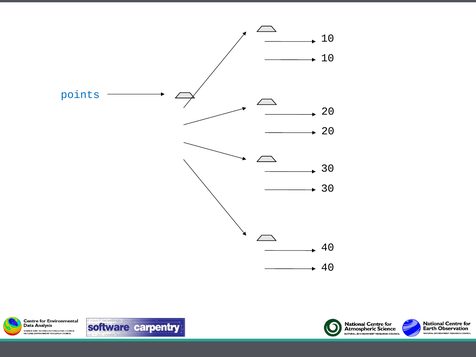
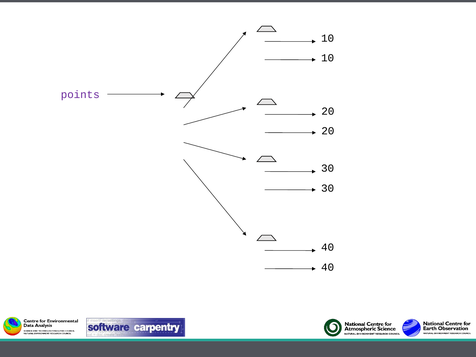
points colour: blue -> purple (80, 95)
